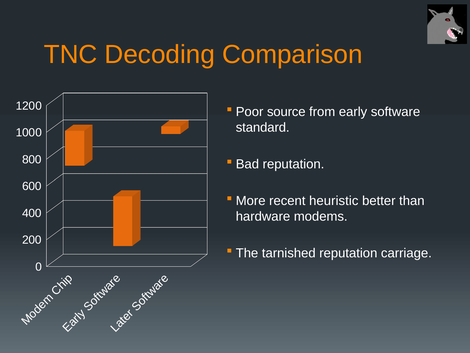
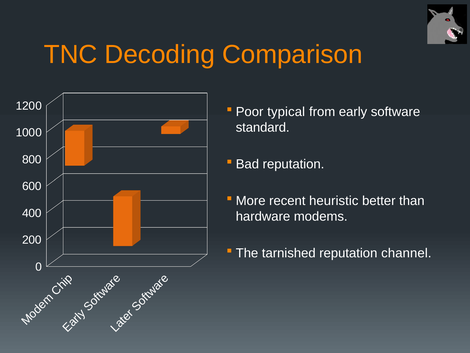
source: source -> typical (286, 112)
carriage: carriage -> channel (406, 253)
